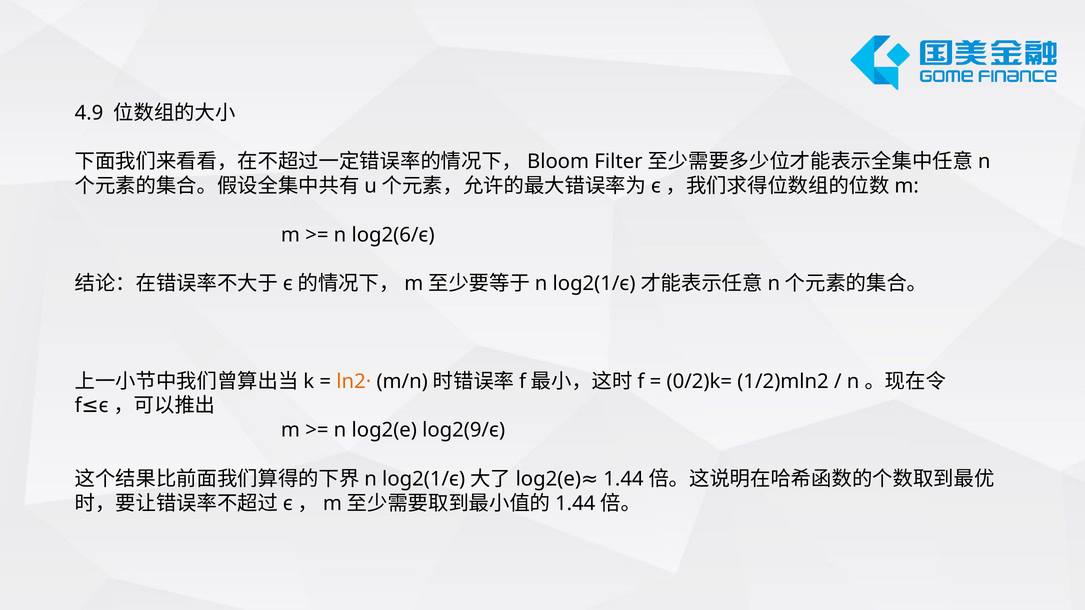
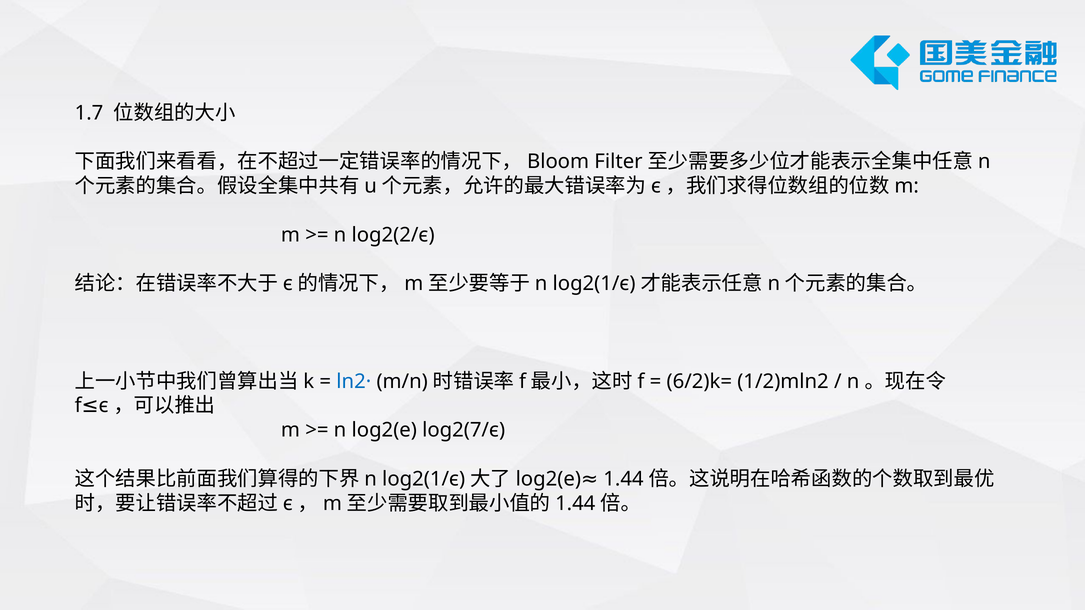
4.9: 4.9 -> 1.7 (89, 113)
log2(6/є: log2(6/є -> log2(2/є (393, 235)
ln2· colour: orange -> blue (354, 382)
0/2)k=: 0/2)k= -> 6/2)k= (699, 382)
log2(9/є: log2(9/є -> log2(7/є (464, 430)
